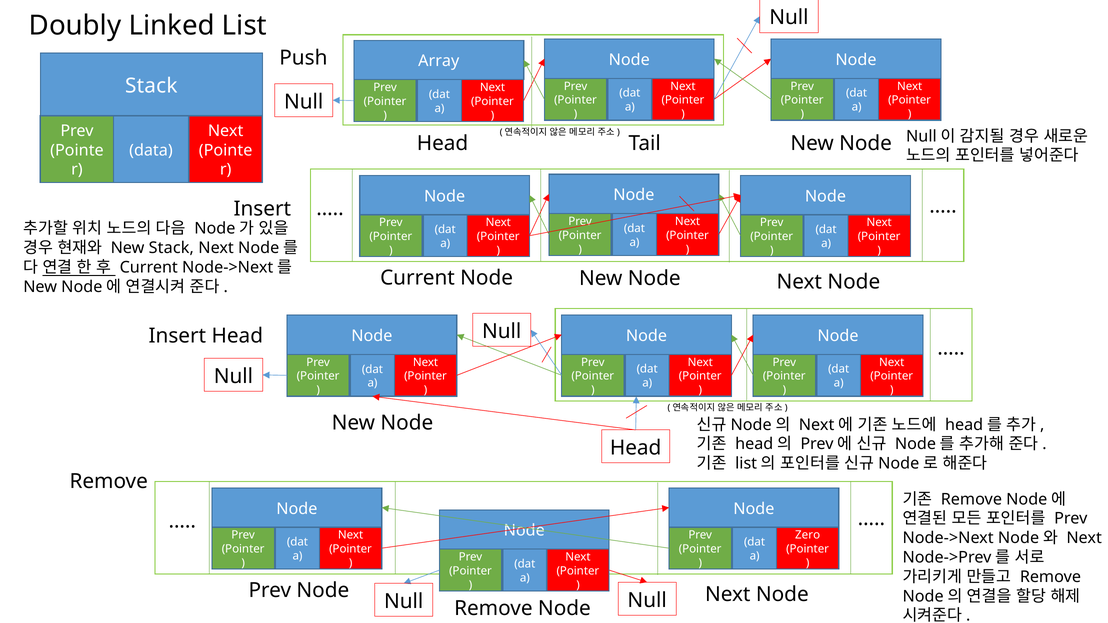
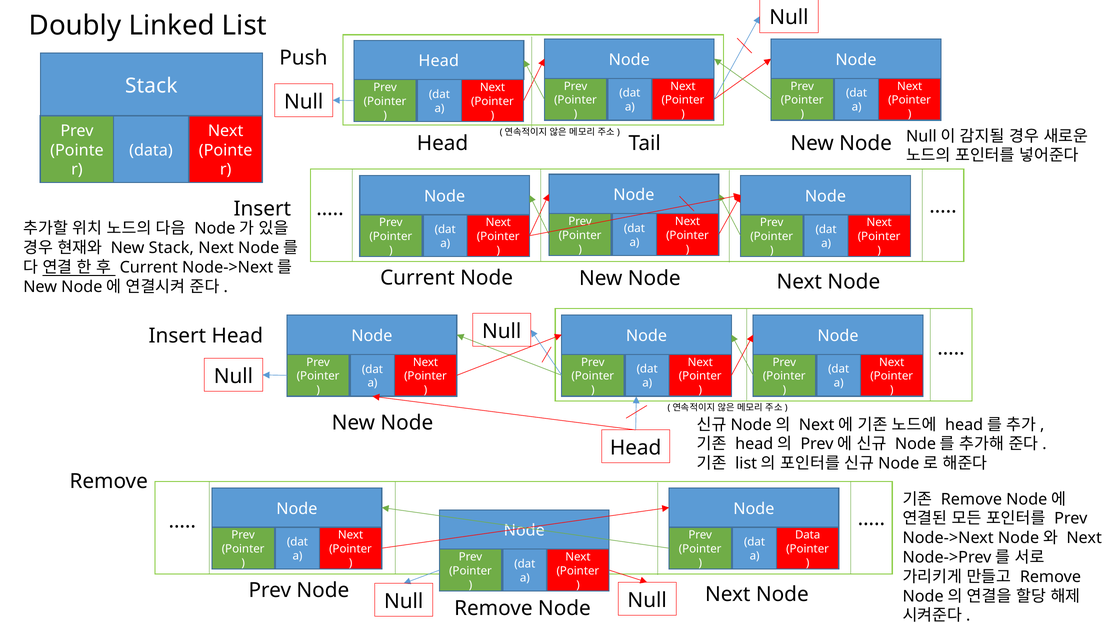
Array: Array -> Head (439, 61)
Zero: Zero -> Data (808, 535)
